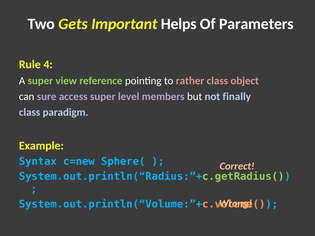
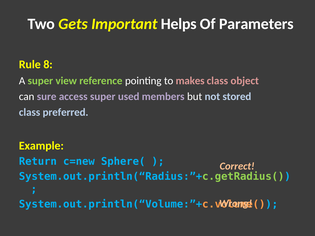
4: 4 -> 8 (48, 65)
rather: rather -> makes (190, 81)
level: level -> used (129, 97)
finally: finally -> stored (237, 97)
paradigm: paradigm -> preferred (66, 112)
Syntax: Syntax -> Return (38, 162)
